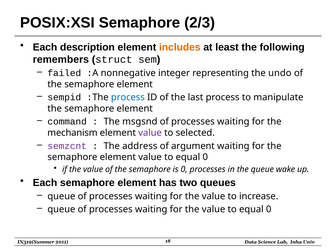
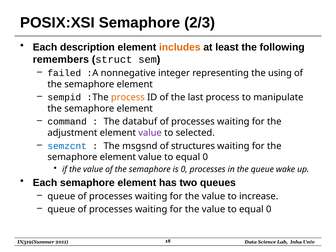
undo: undo -> using (280, 73)
process colour: blue -> orange (128, 97)
msgsnd: msgsnd -> databuf (140, 122)
mechanism: mechanism -> adjustment (72, 133)
semzcnt colour: purple -> blue (67, 146)
address: address -> msgsnd (140, 146)
argument: argument -> structures (193, 146)
